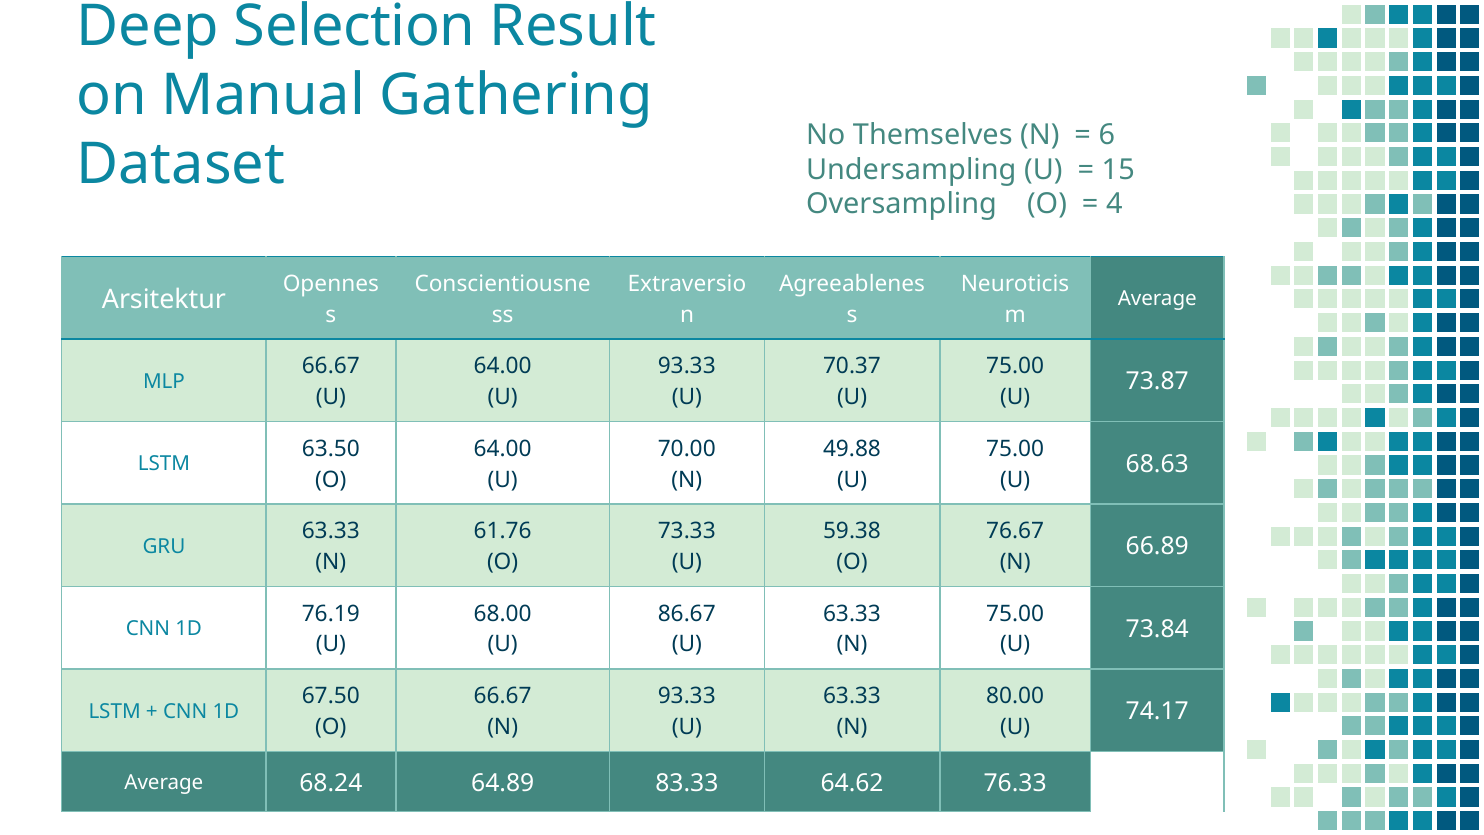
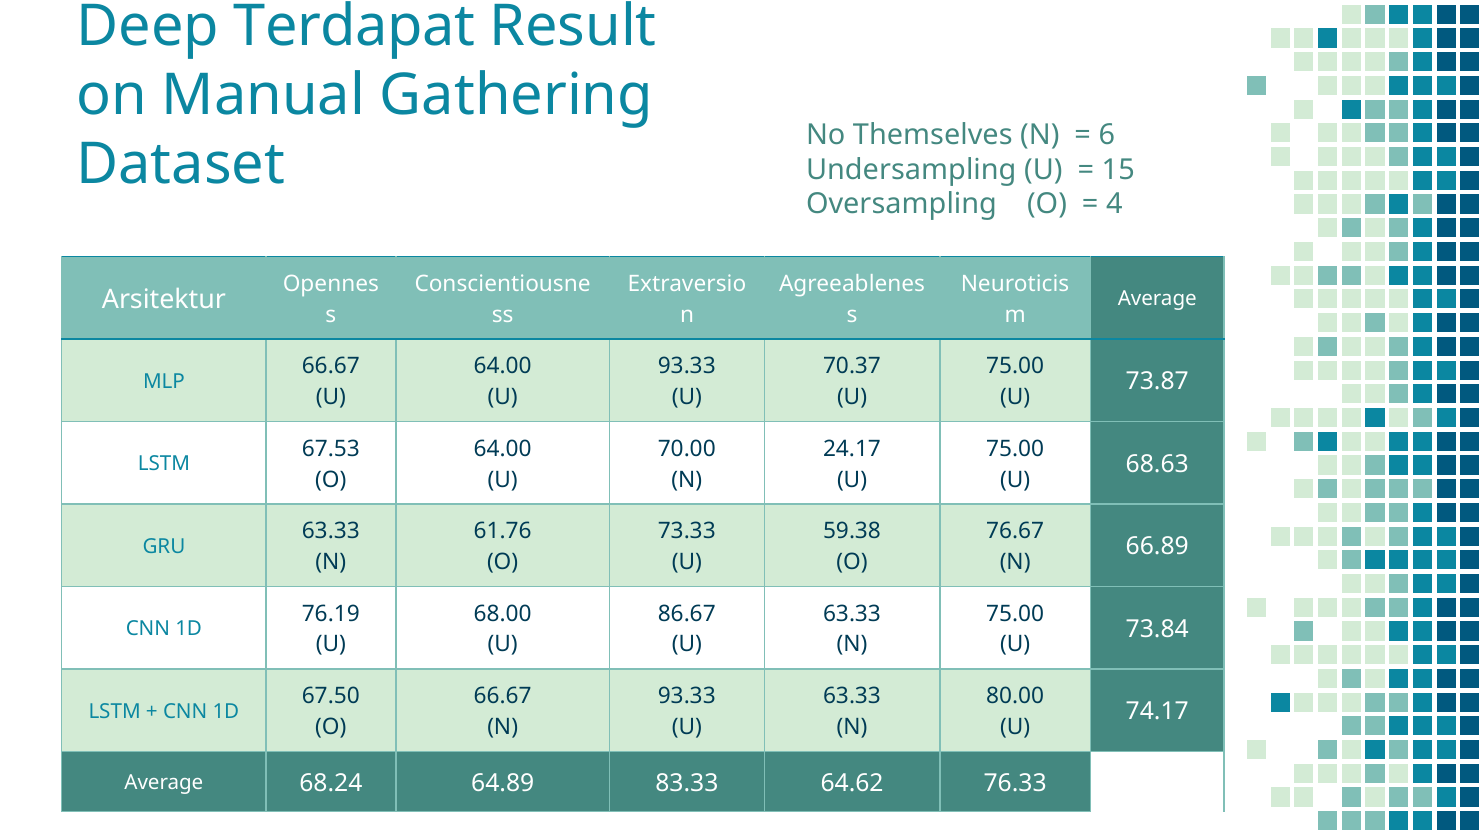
Selection: Selection -> Terdapat (355, 26)
63.50: 63.50 -> 67.53 (331, 449)
49.88: 49.88 -> 24.17 (852, 449)
